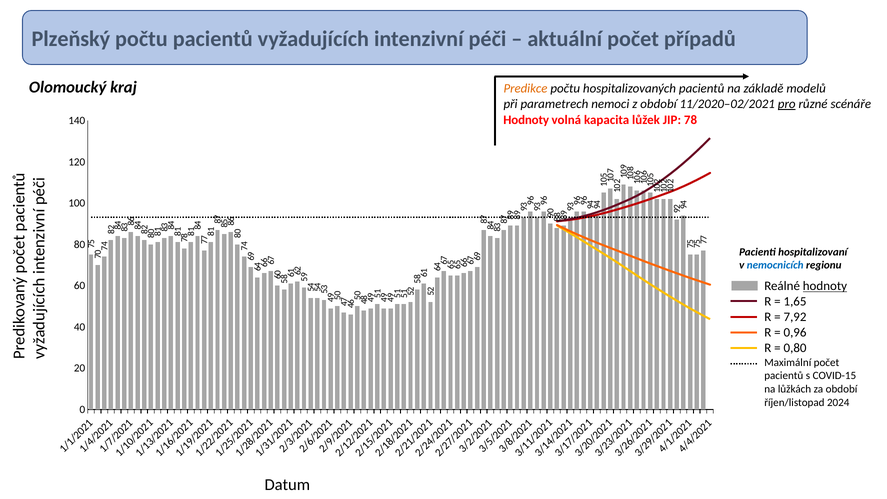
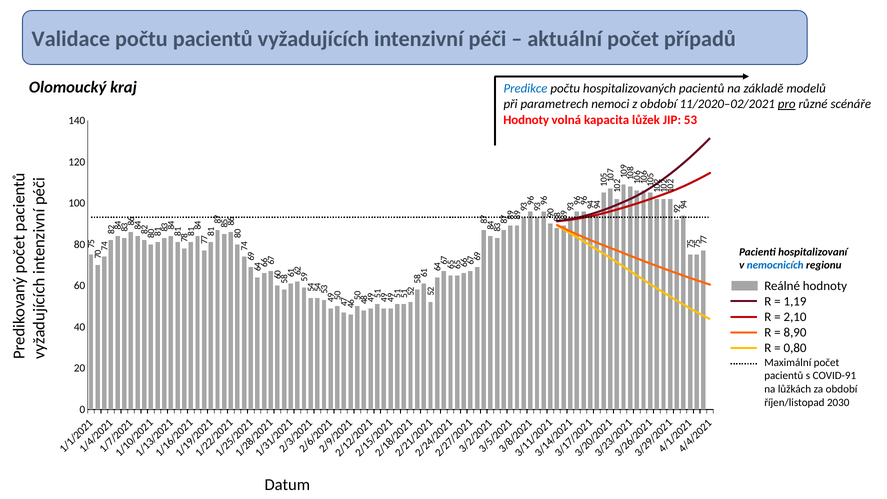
Plzeňský: Plzeňský -> Validace (71, 39)
Predikce colour: orange -> blue (525, 88)
78: 78 -> 53 (691, 120)
hodnoty underline: present -> none (825, 286)
1,65: 1,65 -> 1,19 (795, 302)
7,92: 7,92 -> 2,10 (795, 317)
0,96: 0,96 -> 8,90 (795, 333)
COVID-15: COVID-15 -> COVID-91 (834, 376)
2024: 2024 -> 2030 (838, 402)
